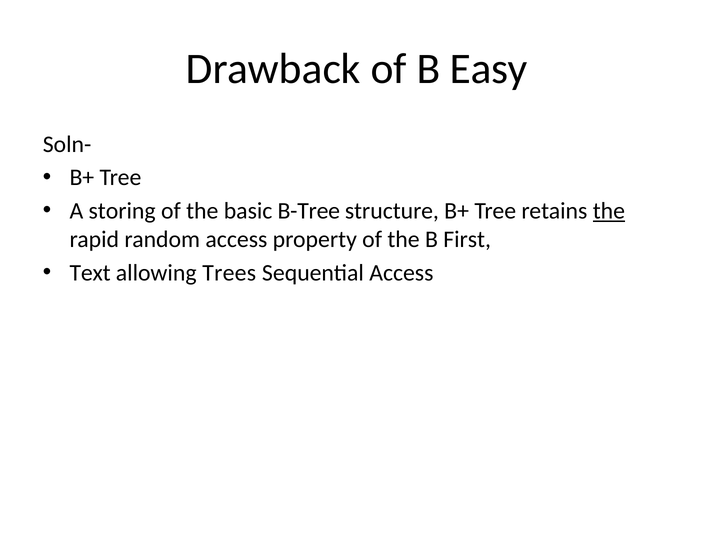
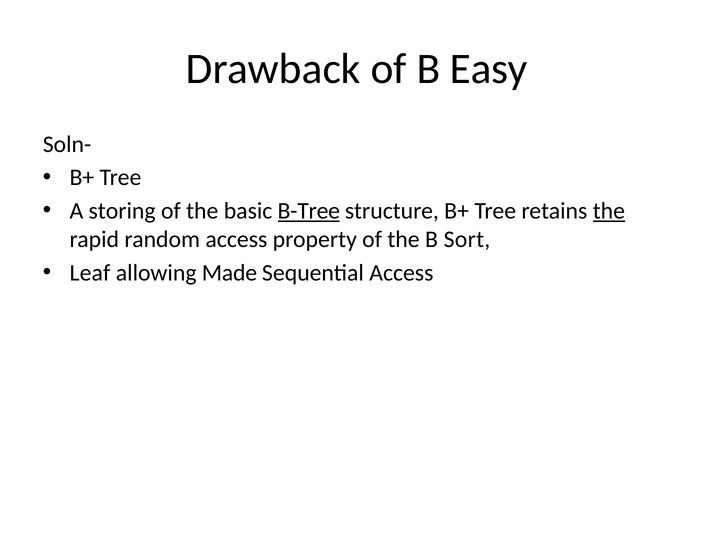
B-Tree underline: none -> present (309, 211)
First: First -> Sort (467, 239)
Text: Text -> Leaf (90, 273)
Trees: Trees -> Made (229, 273)
